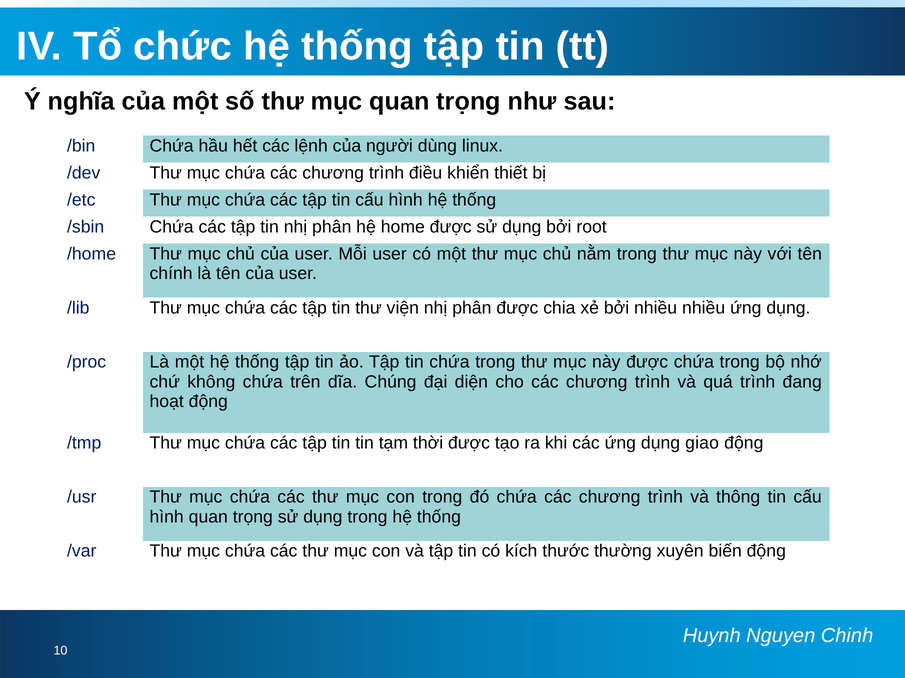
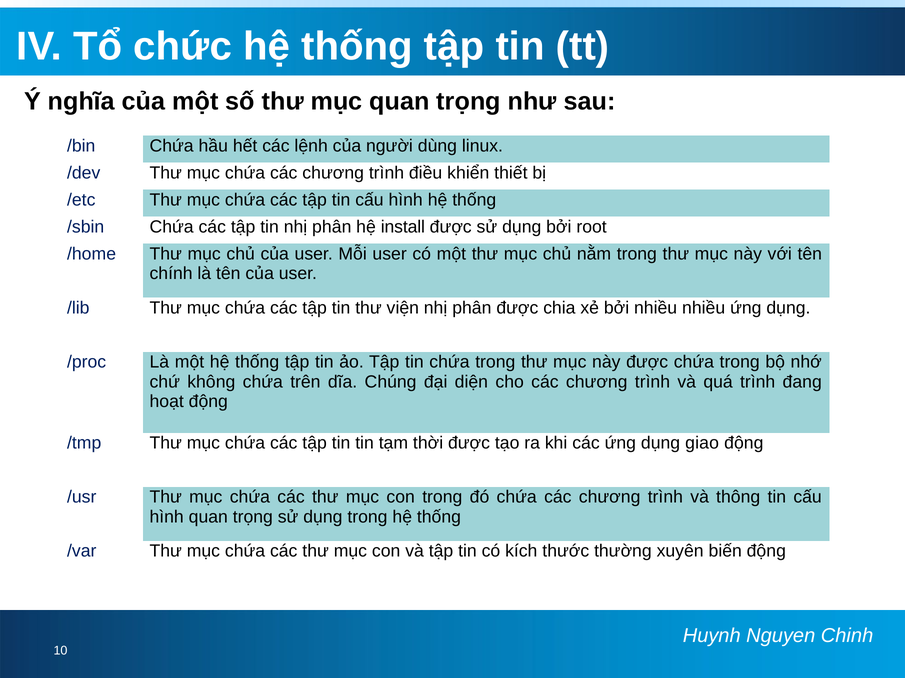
home: home -> install (403, 227)
